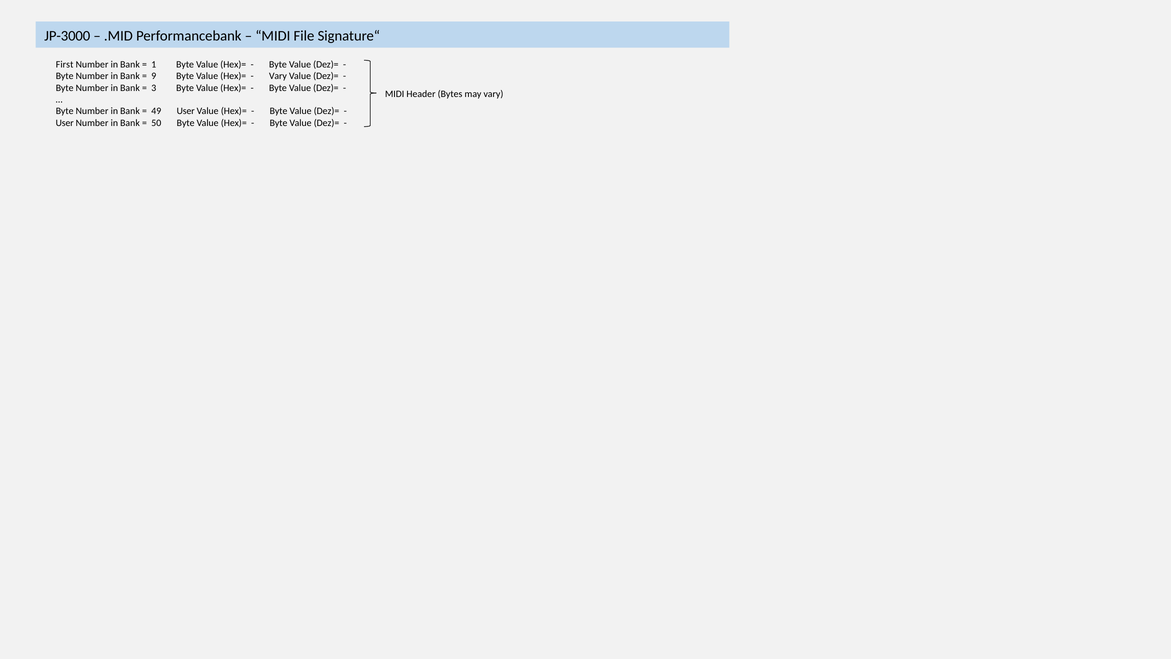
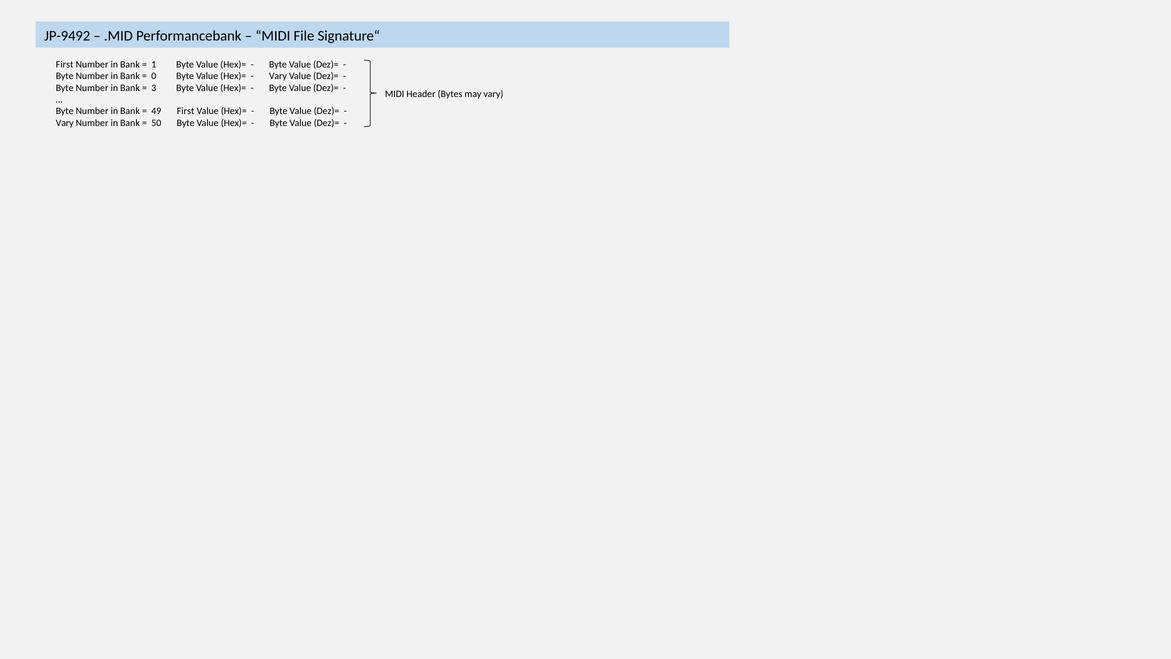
JP-3000: JP-3000 -> JP-9492 (67, 36)
9: 9 -> 0 (154, 76)
49 User: User -> First (186, 111)
User: User -> Vary (65, 123)
